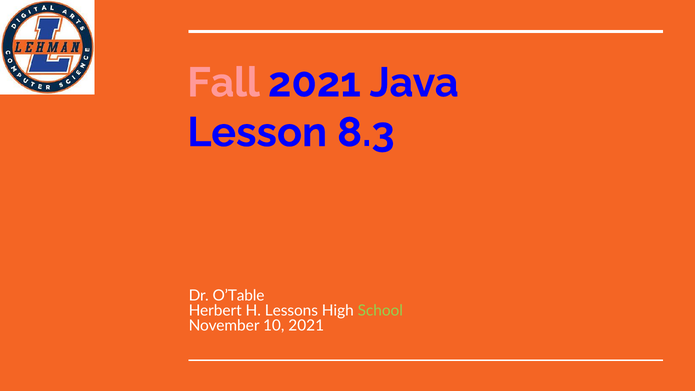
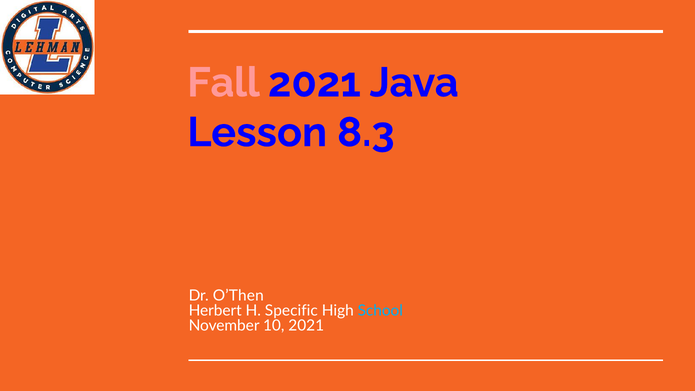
O’Table: O’Table -> O’Then (238, 296)
Lessons: Lessons -> Specific (291, 311)
School colour: light green -> light blue (380, 311)
